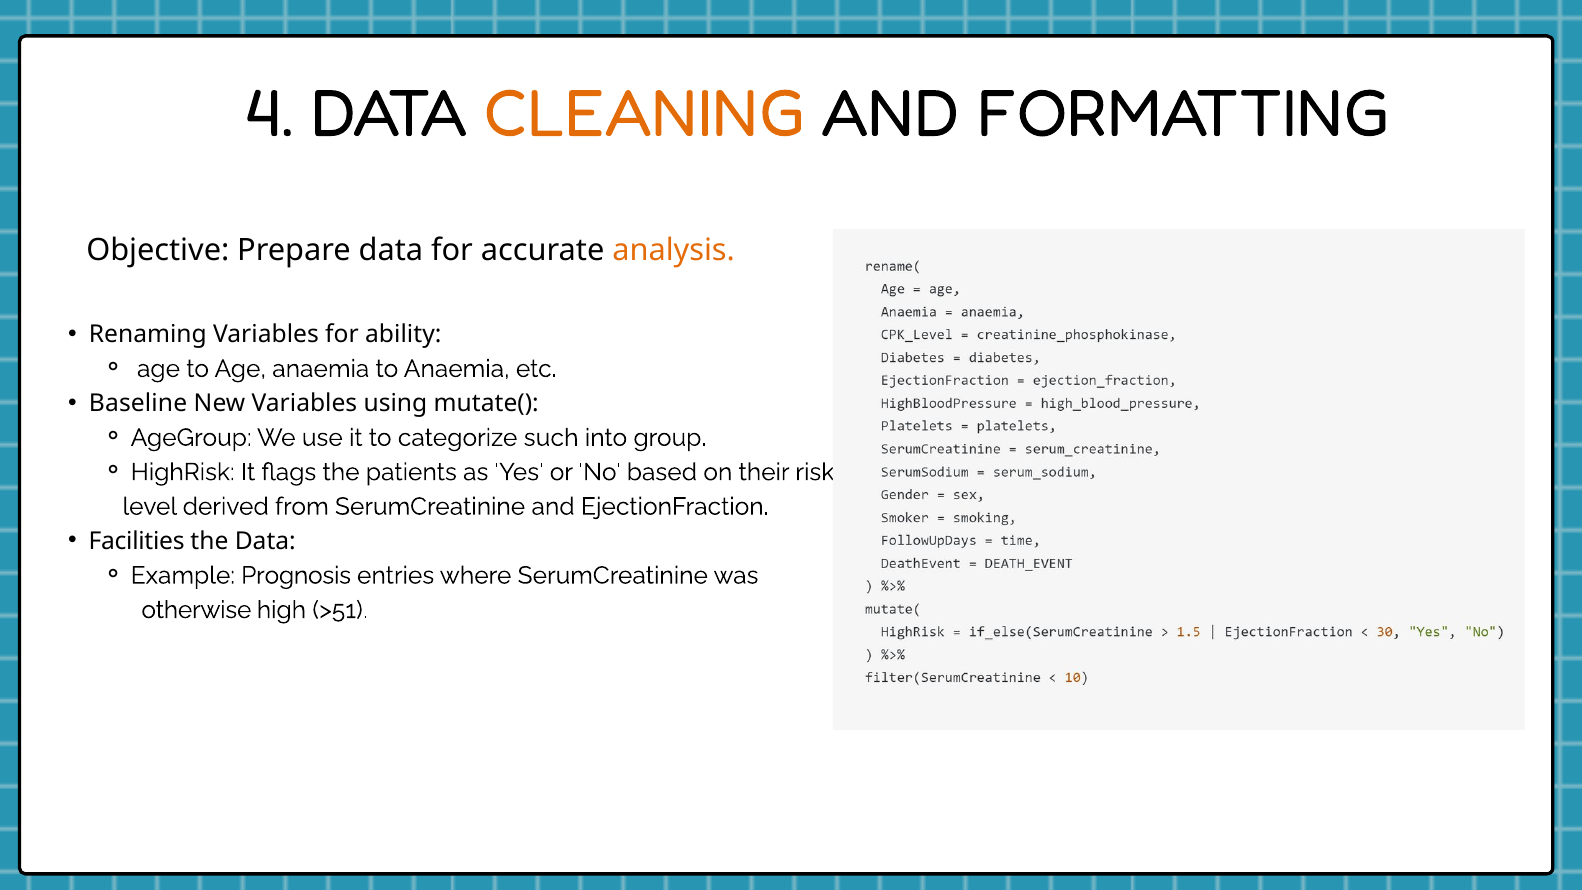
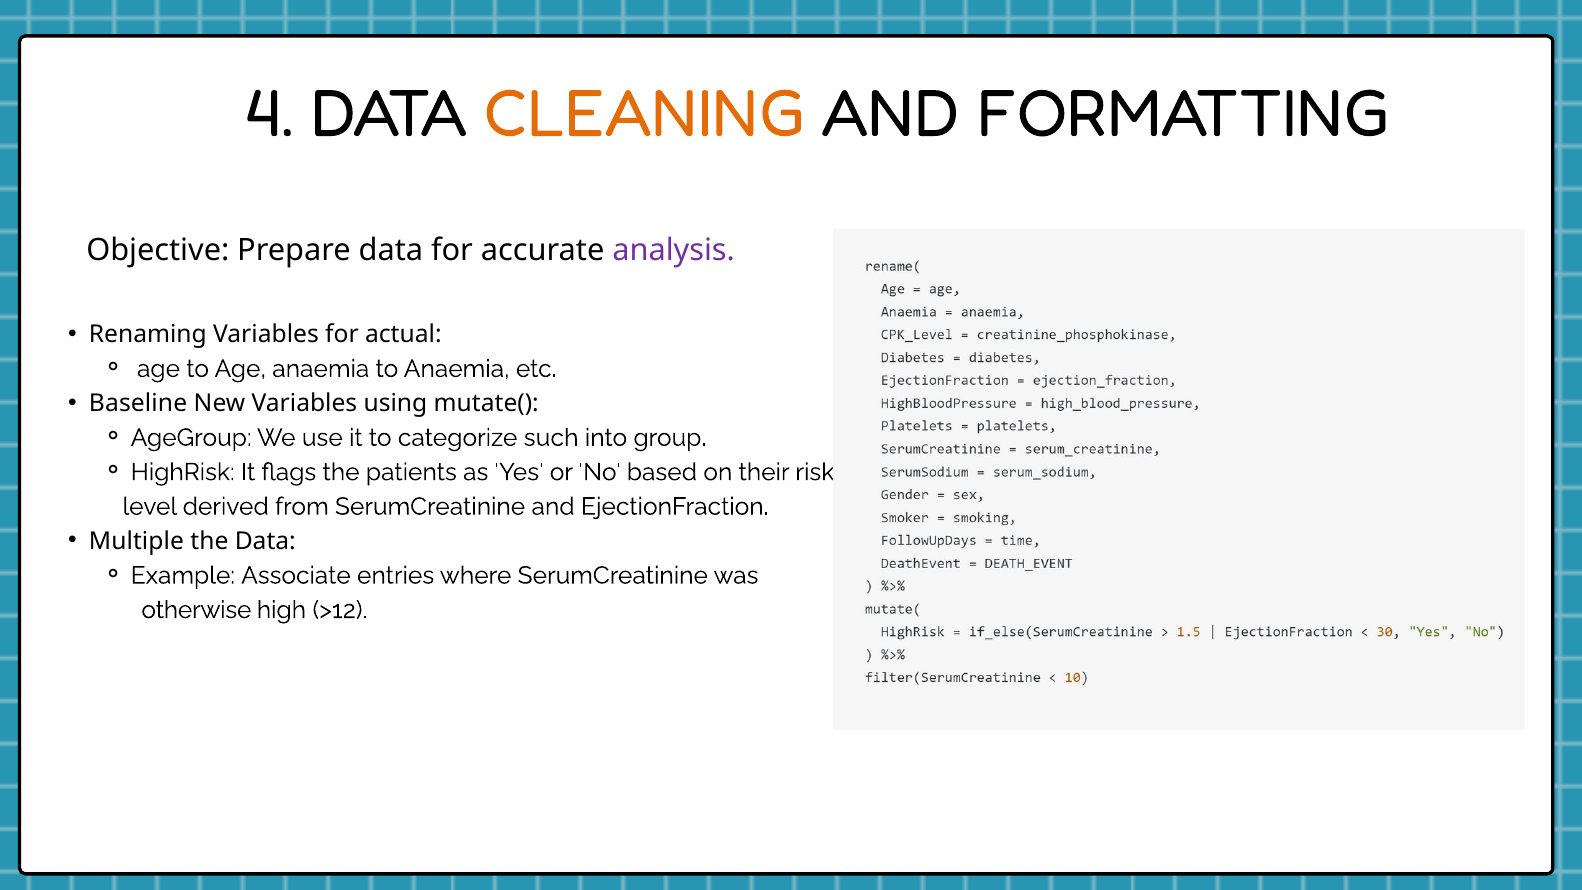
analysis colour: orange -> purple (674, 250)
ability: ability -> actual (403, 334)
Facilities: Facilities -> Multiple (136, 541)
Prognosis: Prognosis -> Associate (296, 575)
>51: >51 -> >12 (340, 610)
